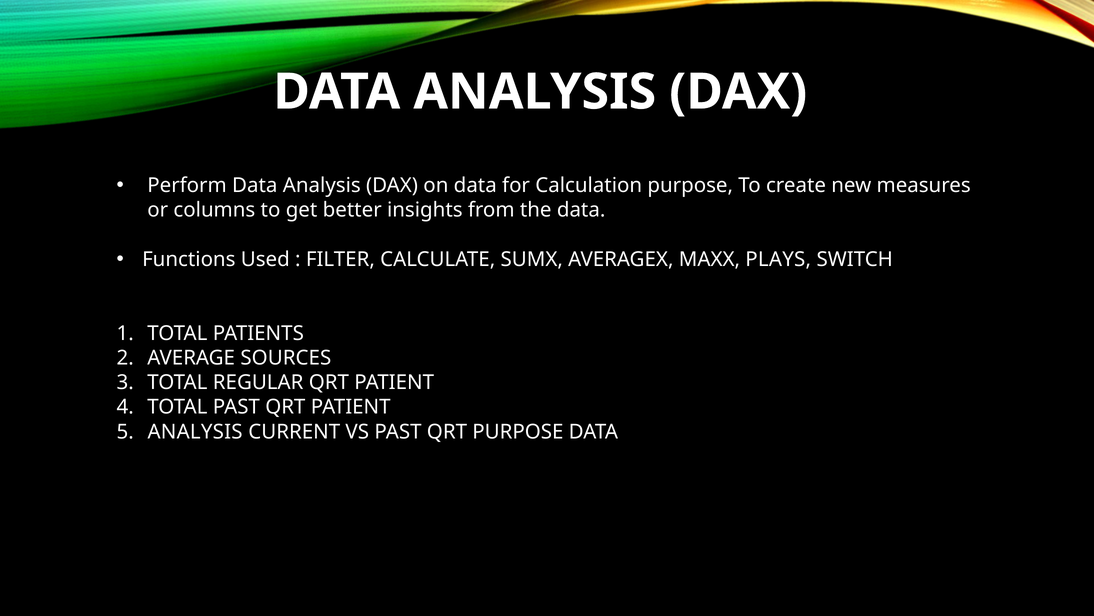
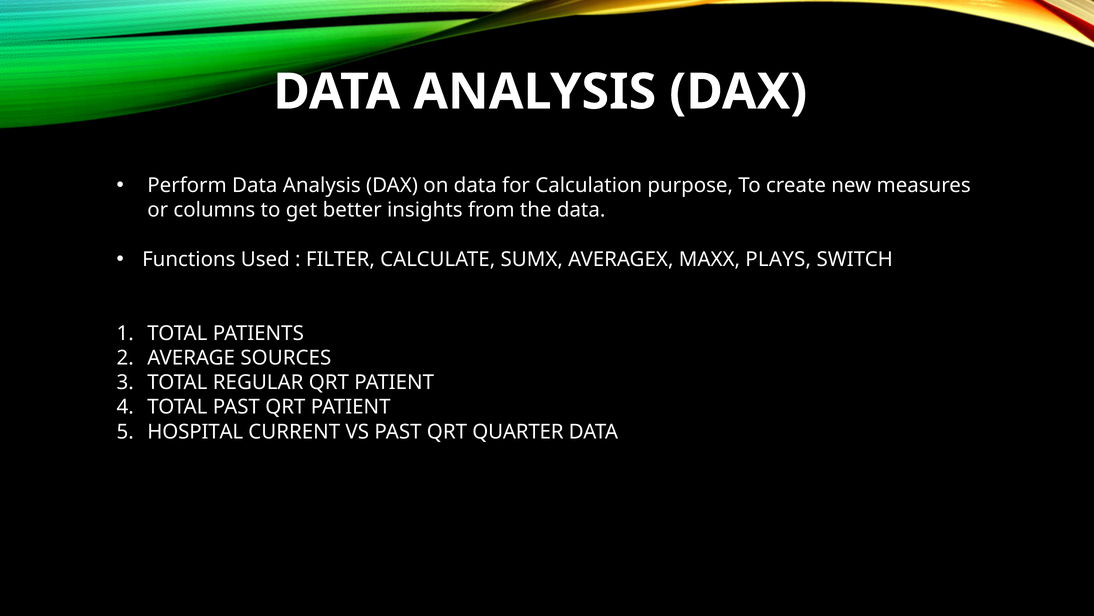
ANALYSIS: ANALYSIS -> HOSPITAL (195, 431)
QRT PURPOSE: PURPOSE -> QUARTER (518, 431)
